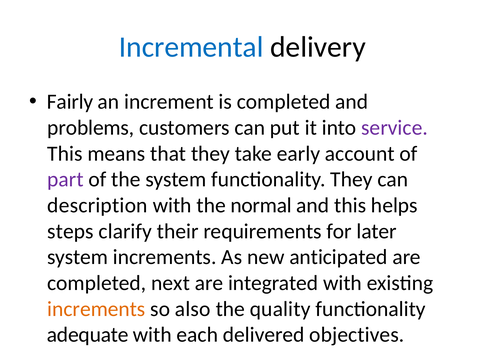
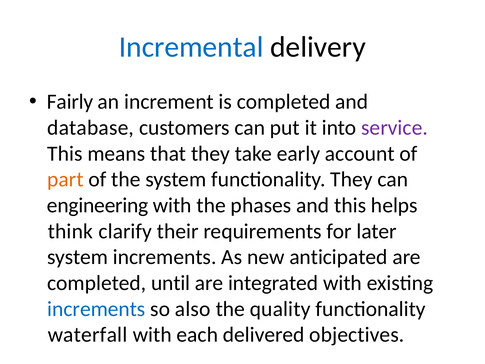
problems: problems -> database (91, 128)
part colour: purple -> orange (65, 179)
description: description -> engineering (98, 205)
normal: normal -> phases (261, 205)
steps: steps -> think (70, 231)
next: next -> until (171, 283)
increments colour: orange -> blue (96, 309)
adequate: adequate -> waterfall (88, 335)
